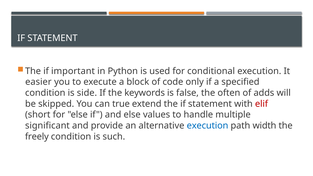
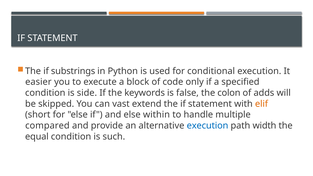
important: important -> substrings (73, 71)
often: often -> colon (229, 93)
true: true -> vast (121, 104)
elif colour: red -> orange (262, 104)
values: values -> within (156, 115)
significant: significant -> compared (47, 126)
freely: freely -> equal (37, 137)
